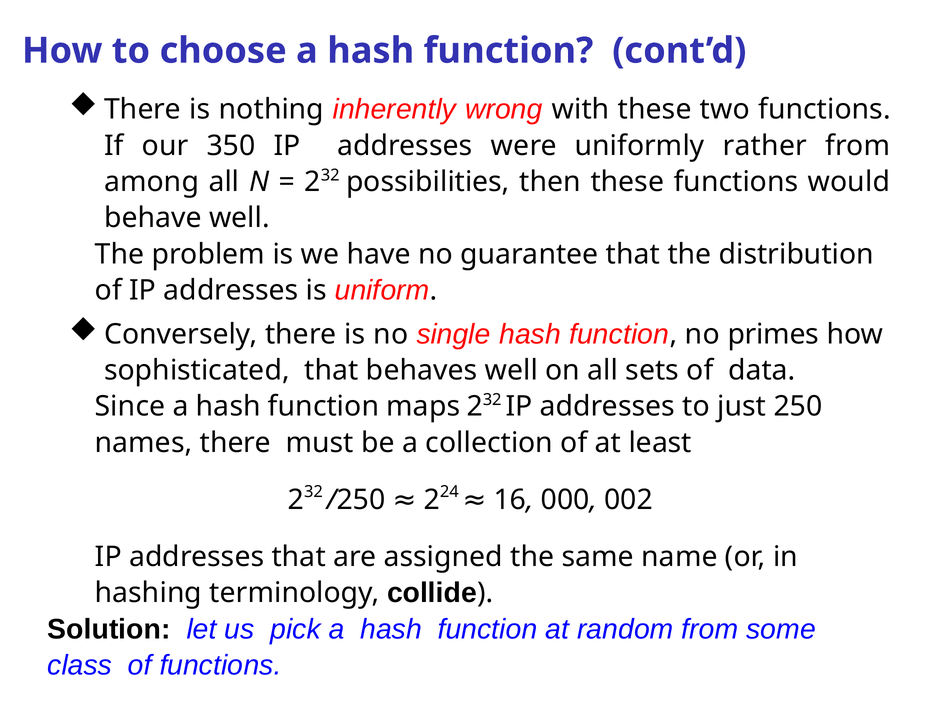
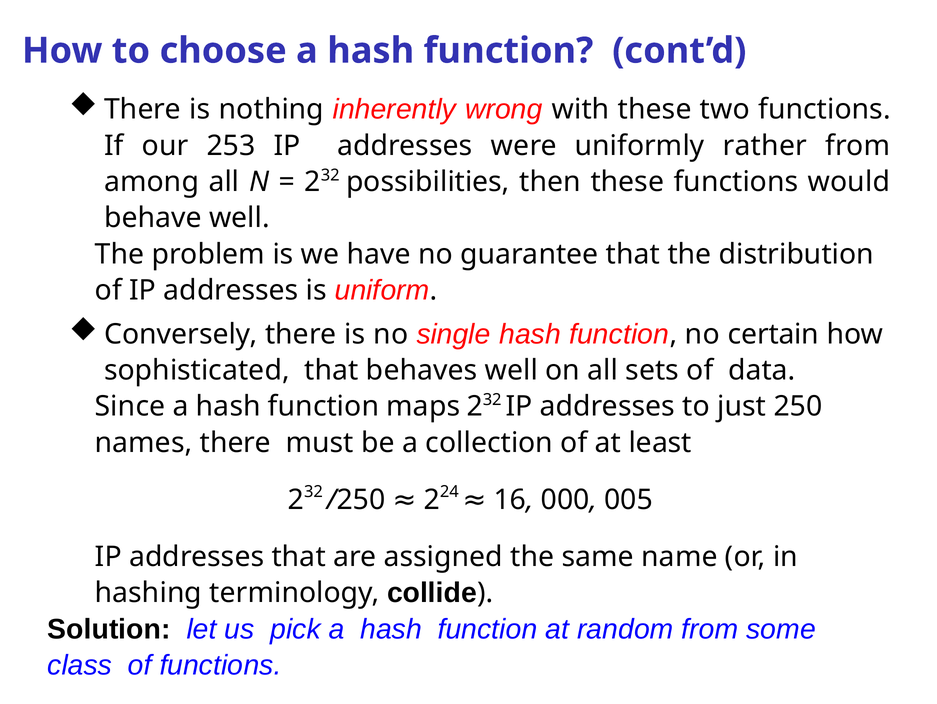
350: 350 -> 253 (231, 146)
primes: primes -> certain (773, 334)
002: 002 -> 005 (629, 499)
